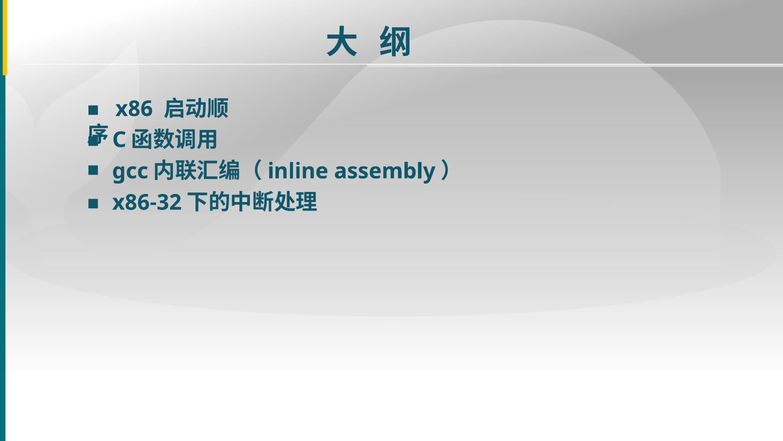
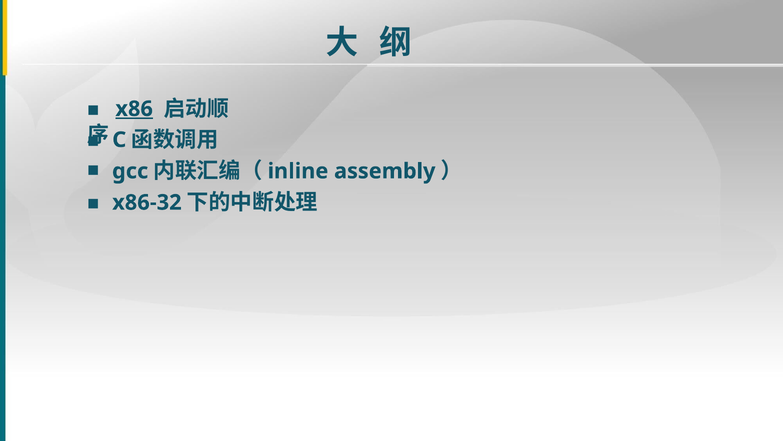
x86 underline: none -> present (134, 109)
